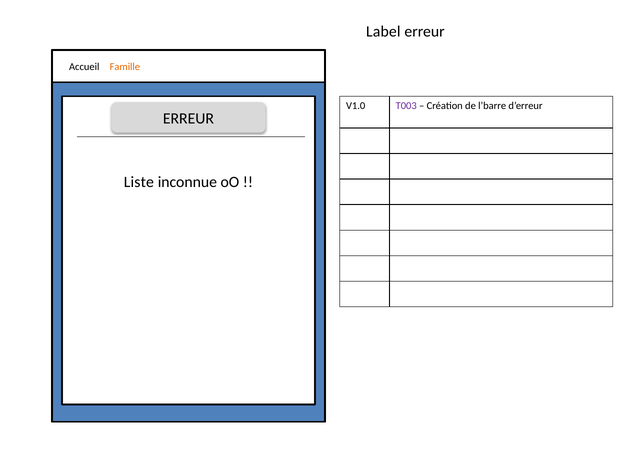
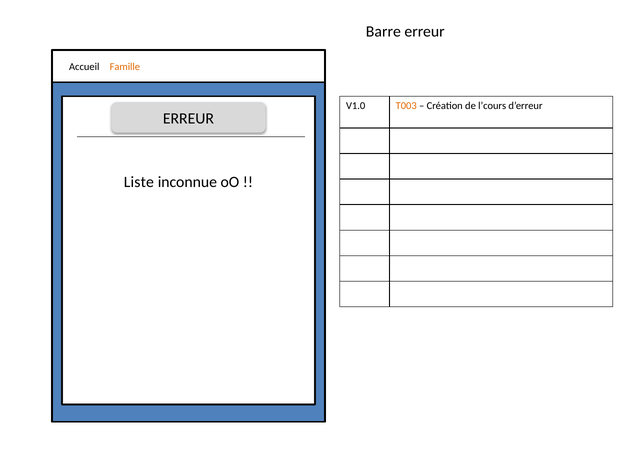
Label: Label -> Barre (383, 32)
T003 colour: purple -> orange (406, 106)
l’barre: l’barre -> l’cours (492, 106)
